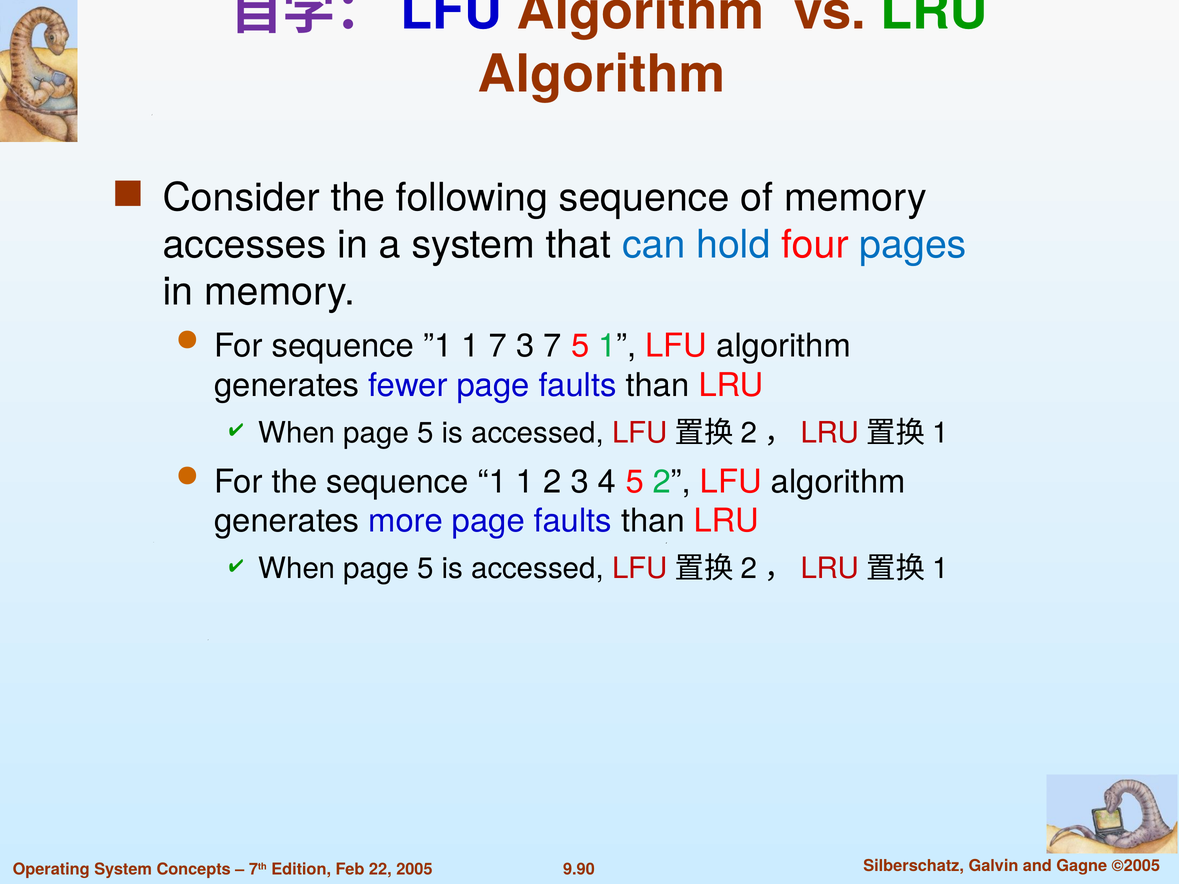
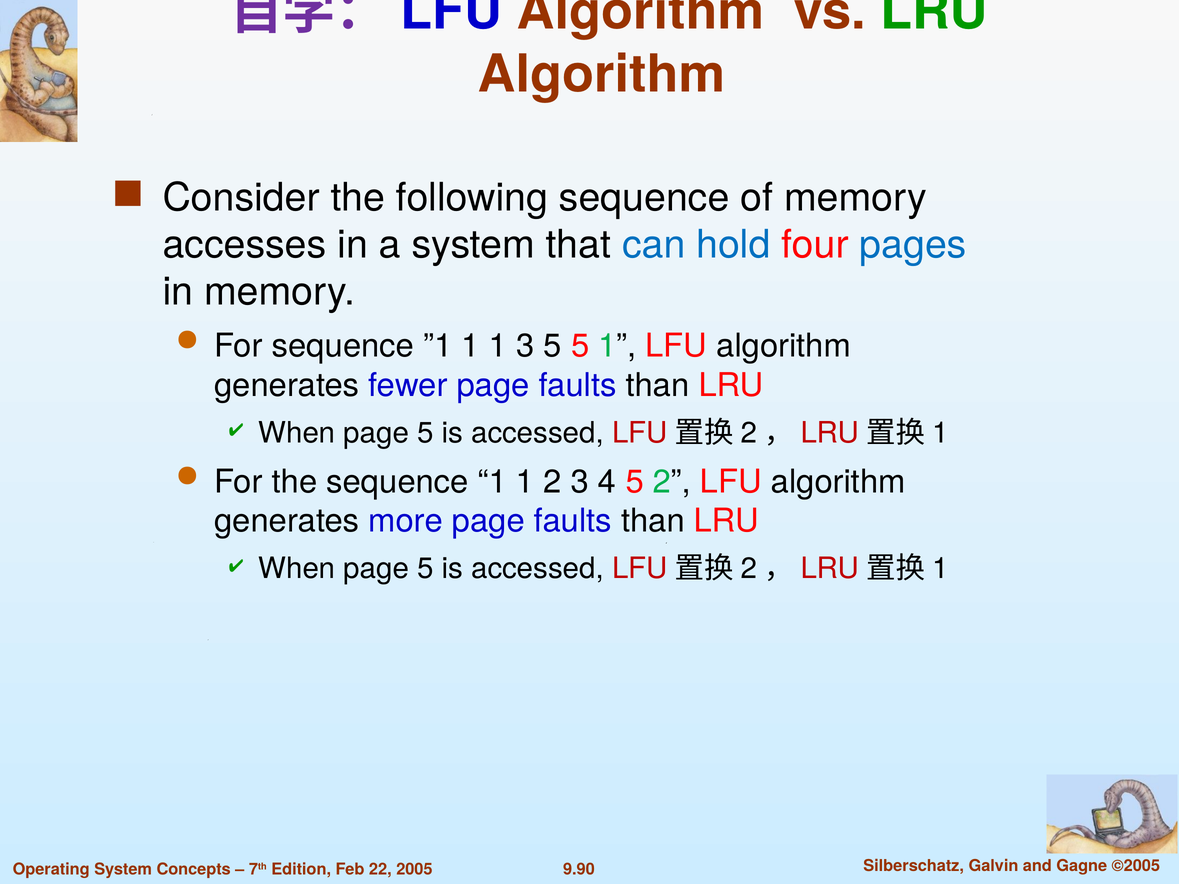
”1 1 7: 7 -> 1 (498, 346)
3 7: 7 -> 5 (553, 346)
